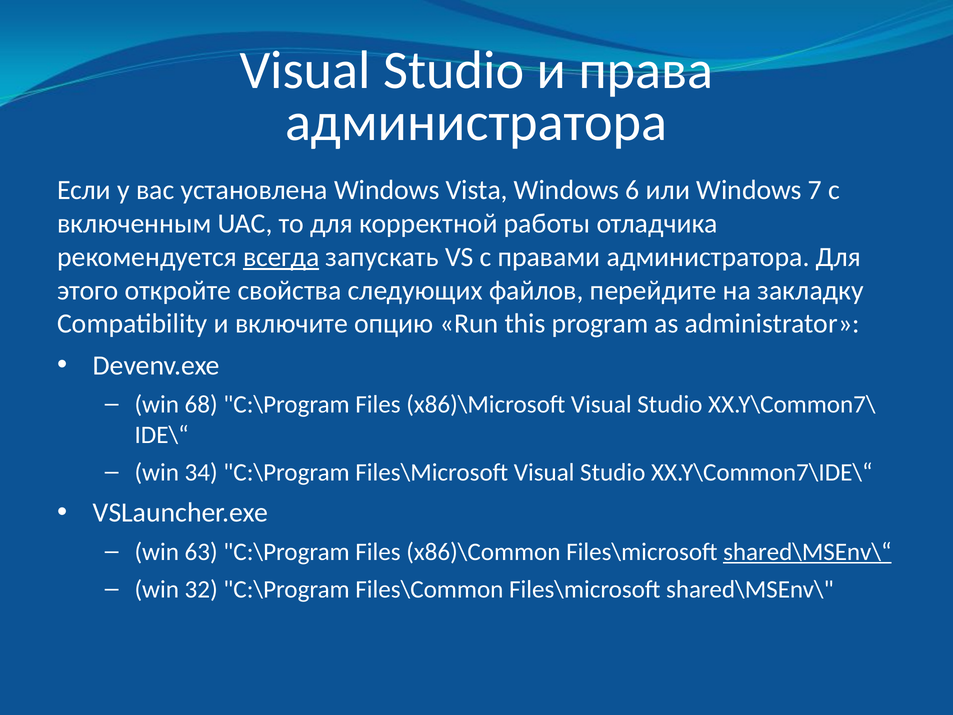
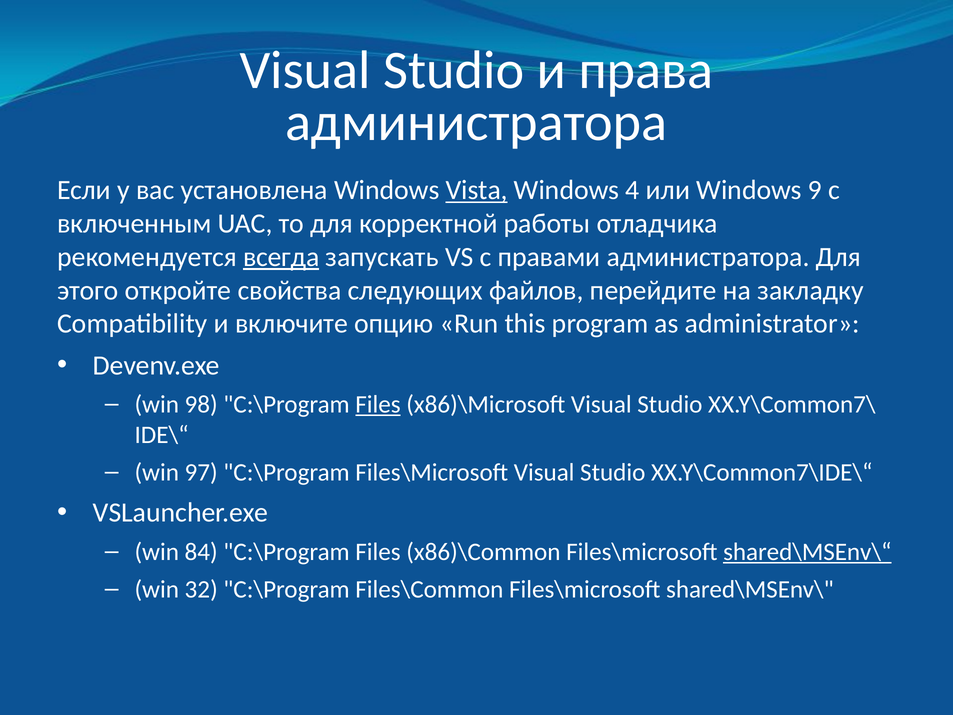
Vista underline: none -> present (477, 190)
6: 6 -> 4 (633, 190)
7: 7 -> 9 (815, 190)
68: 68 -> 98 (201, 404)
Files underline: none -> present (378, 404)
34: 34 -> 97 (201, 472)
63: 63 -> 84 (201, 552)
